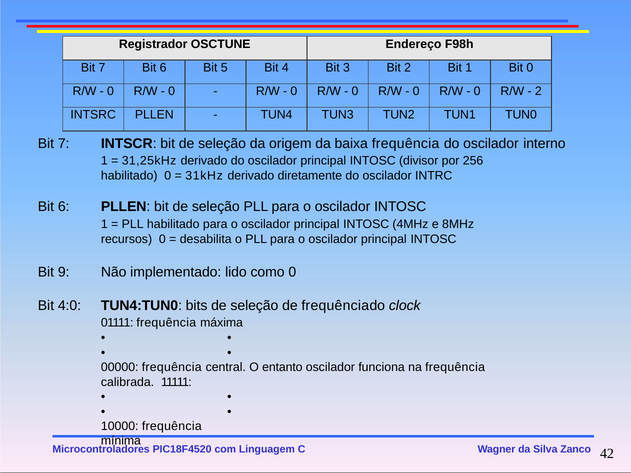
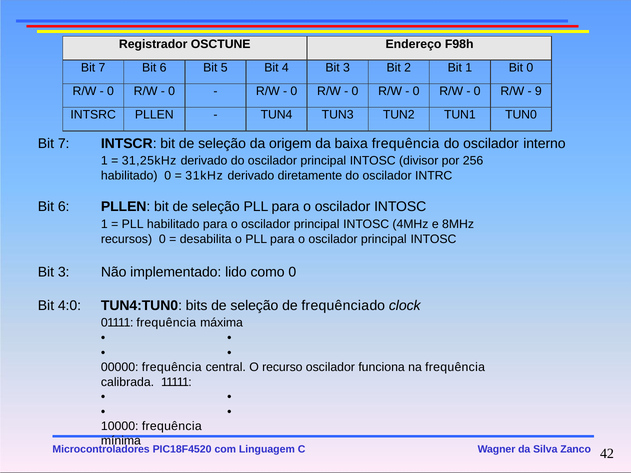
2: 2 -> 9 (538, 91)
9: 9 -> 3 (64, 272)
entanto: entanto -> recurso (282, 368)
